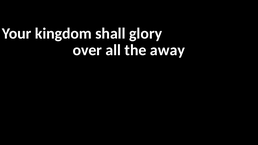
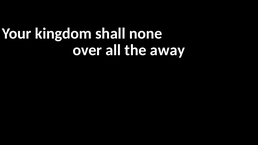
glory: glory -> none (146, 33)
